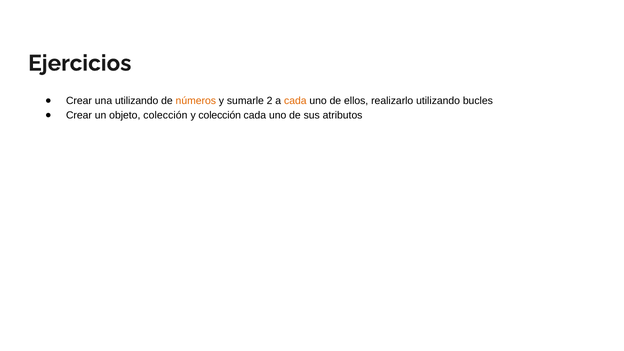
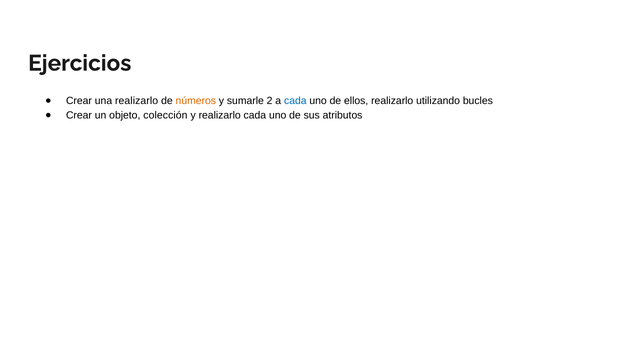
una utilizando: utilizando -> realizarlo (137, 101)
cada colour: orange -> blue (295, 101)
y colección: colección -> realizarlo (220, 115)
